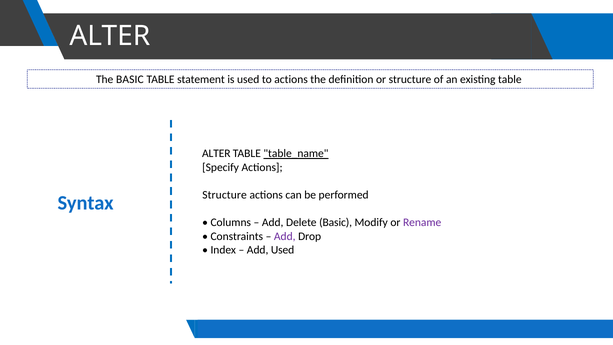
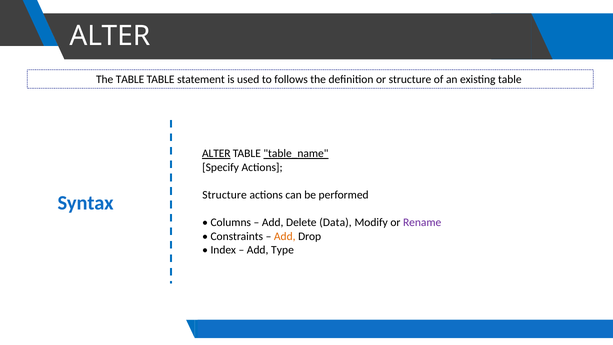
The BASIC: BASIC -> TABLE (130, 80)
to actions: actions -> follows (291, 80)
ALTER underline: none -> present (216, 153)
Delete Basic: Basic -> Data (335, 222)
Add colour: purple -> orange (285, 236)
Add Used: Used -> Type (282, 250)
